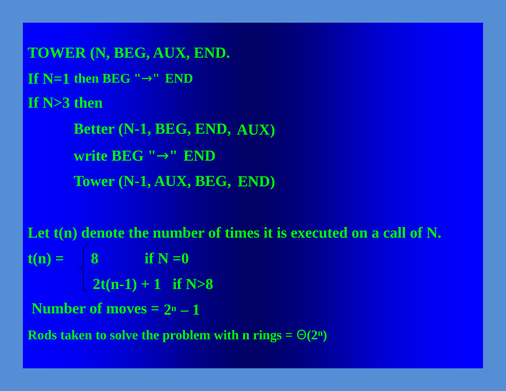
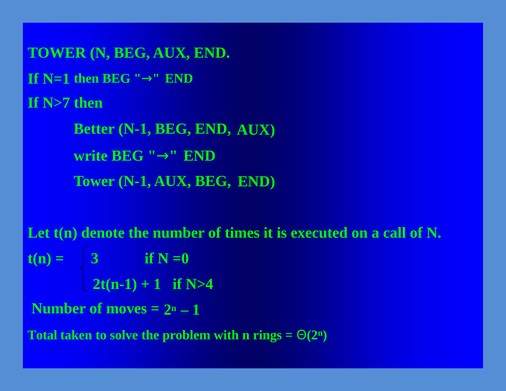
N>3: N>3 -> N>7 (56, 103)
8: 8 -> 3 (95, 258)
N>8: N>8 -> N>4 (199, 284)
Rods: Rods -> Total (42, 335)
